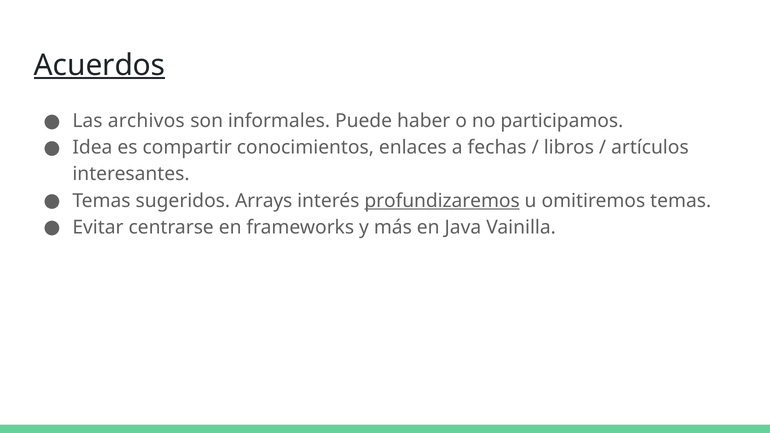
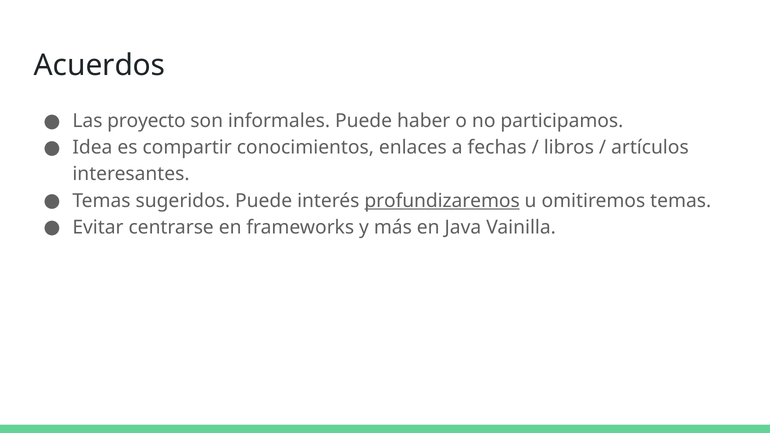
Acuerdos underline: present -> none (100, 65)
archivos: archivos -> proyecto (146, 121)
sugeridos Arrays: Arrays -> Puede (264, 201)
